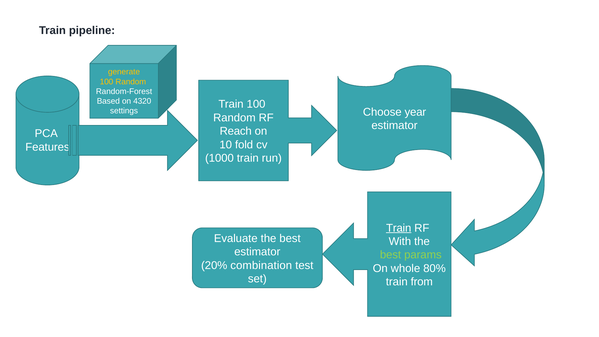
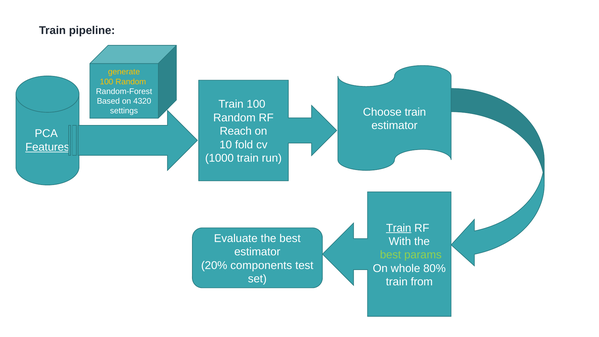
Choose year: year -> train (415, 112)
Features underline: none -> present (47, 147)
combination: combination -> components (261, 265)
